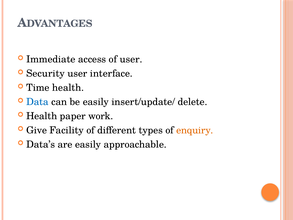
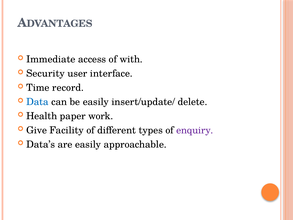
of user: user -> with (131, 59)
Time health: health -> record (68, 88)
enquiry colour: orange -> purple (195, 130)
